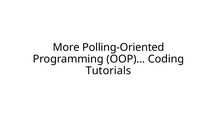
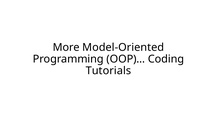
Polling-Oriented: Polling-Oriented -> Model-Oriented (123, 47)
